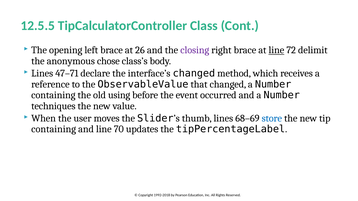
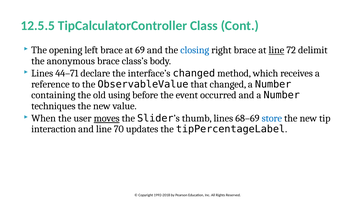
26: 26 -> 69 (140, 50)
closing colour: purple -> blue (195, 50)
anonymous chose: chose -> brace (108, 61)
47–71: 47–71 -> 44–71 (67, 73)
moves underline: none -> present (107, 119)
containing: containing -> interaction (54, 129)
